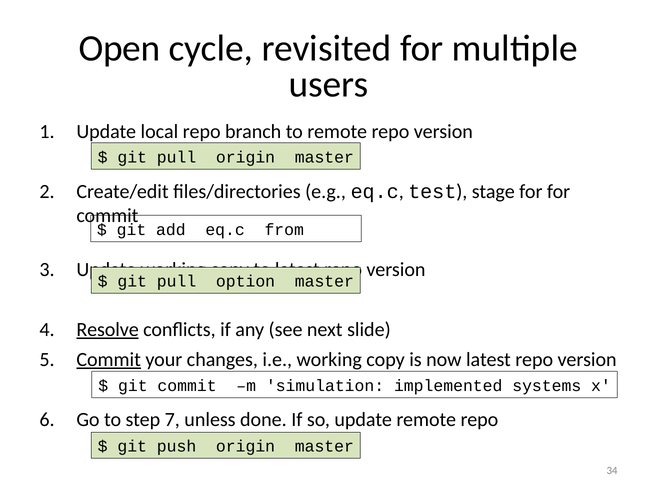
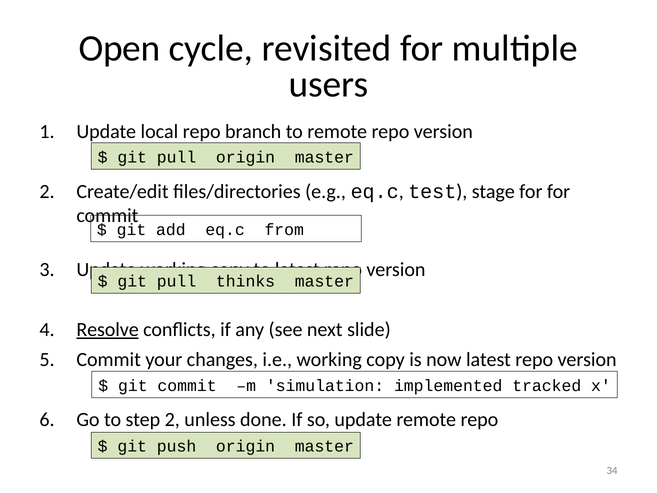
option: option -> thinks (246, 281)
Commit underline: present -> none (109, 359)
systems: systems -> tracked (547, 385)
step 7: 7 -> 2 (172, 419)
